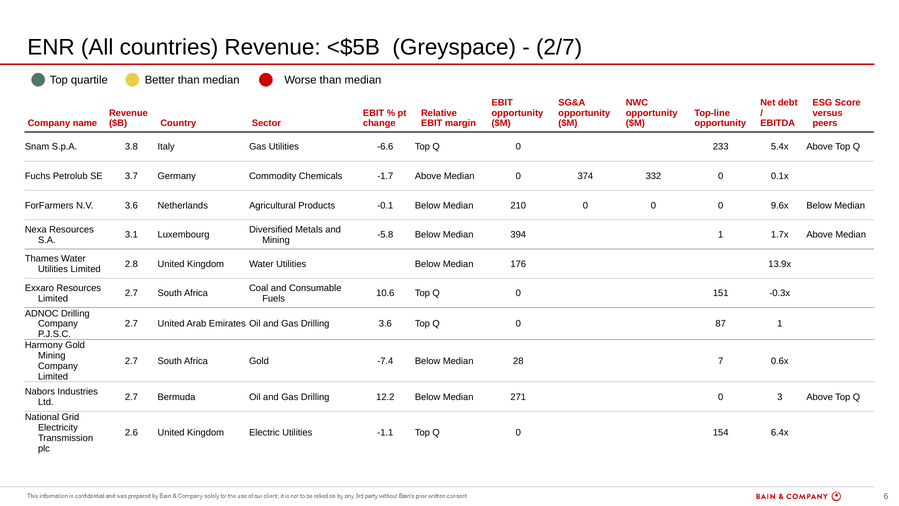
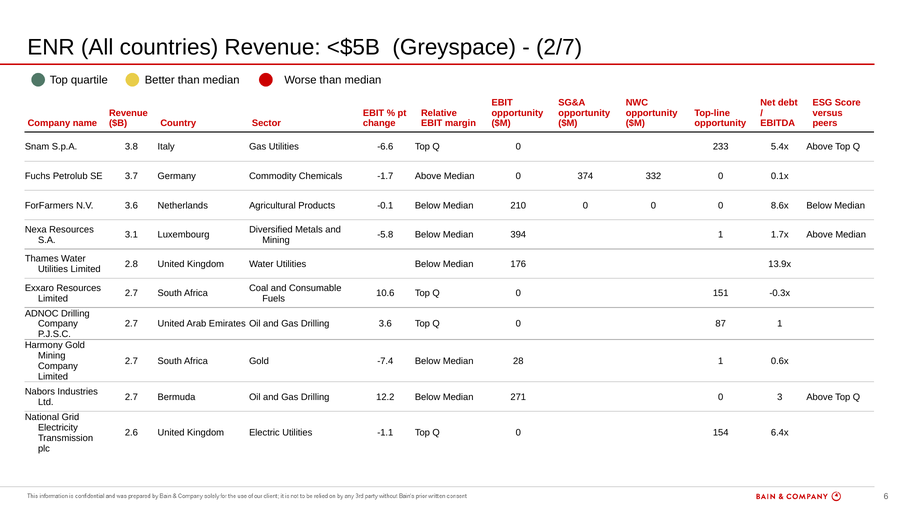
9.6x: 9.6x -> 8.6x (780, 205)
28 7: 7 -> 1 (721, 361)
